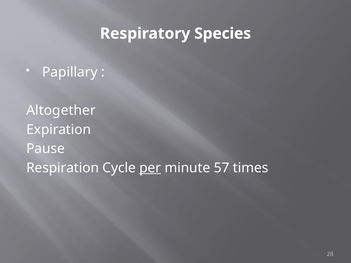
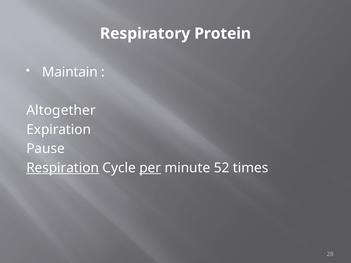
Species: Species -> Protein (223, 34)
Papillary: Papillary -> Maintain (70, 72)
Respiration underline: none -> present (63, 168)
57: 57 -> 52 (222, 168)
